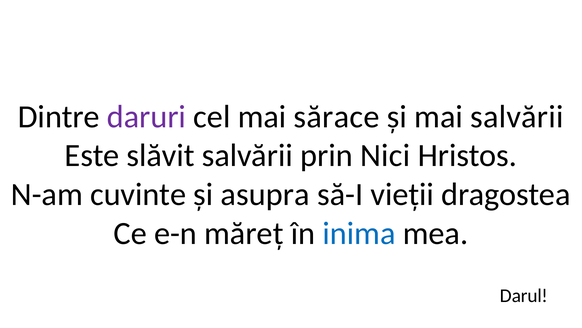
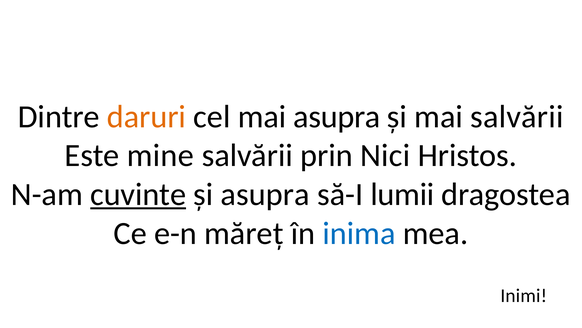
daruri colour: purple -> orange (146, 117)
mai sărace: sărace -> asupra (337, 117)
slăvit: slăvit -> mine (160, 155)
cuvinte underline: none -> present (138, 194)
vieții: vieții -> lumii (402, 194)
Darul: Darul -> Inimi (524, 295)
